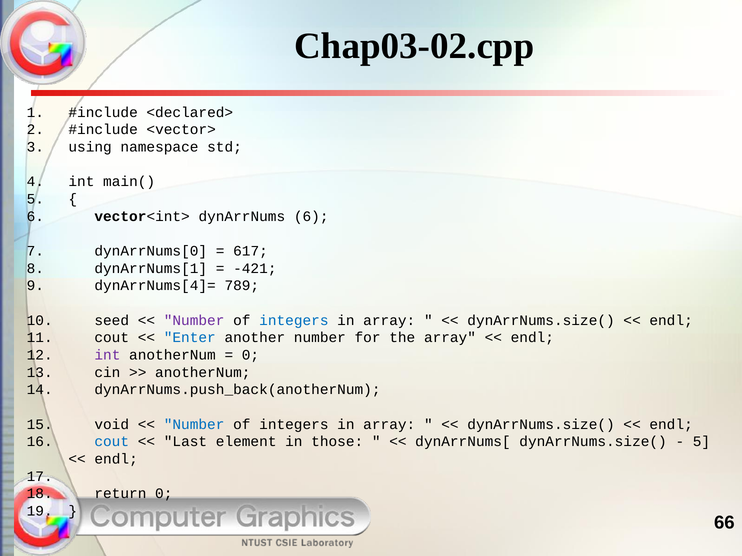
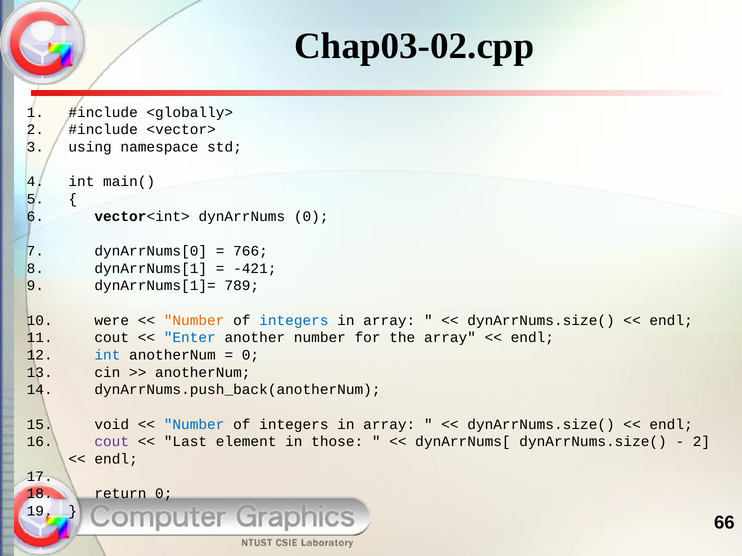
<declared>: <declared> -> <globally> (190, 112)
dynArrNums 6: 6 -> 0 (311, 216)
617: 617 -> 766 (251, 251)
dynArrNums[4]=: dynArrNums[4]= -> dynArrNums[1]= (155, 286)
seed: seed -> were (112, 321)
Number colour: purple -> orange (194, 321)
int colour: purple -> blue (107, 355)
cout colour: blue -> purple (112, 442)
5: 5 -> 2 (701, 442)
